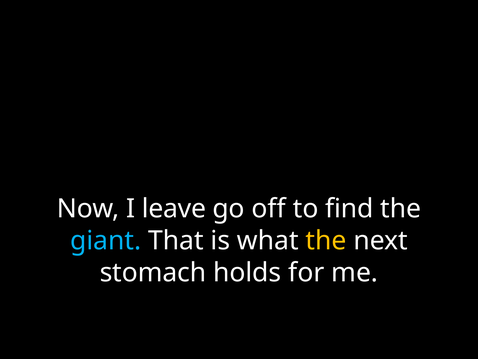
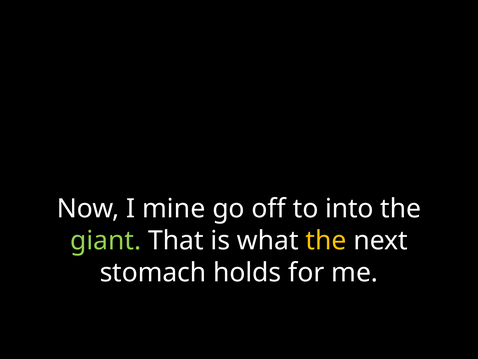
leave: leave -> mine (174, 209)
find: find -> into (349, 209)
giant colour: light blue -> light green (106, 240)
